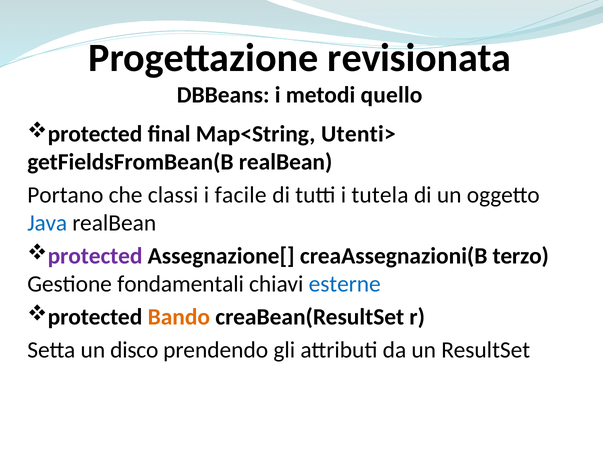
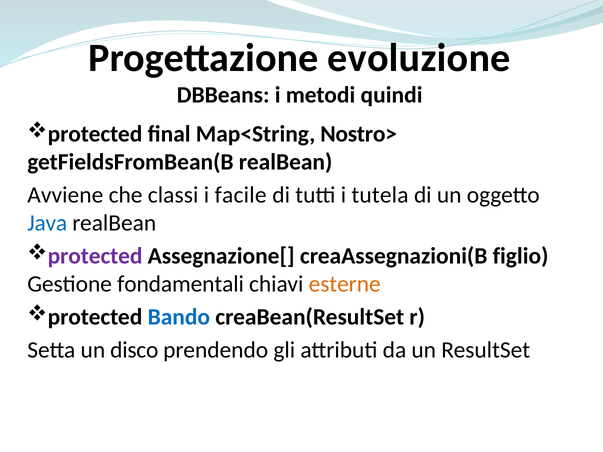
revisionata: revisionata -> evoluzione (419, 58)
quello: quello -> quindi (392, 95)
Utenti>: Utenti> -> Nostro> (359, 134)
Portano: Portano -> Avviene (65, 195)
terzo: terzo -> figlio (521, 256)
esterne colour: blue -> orange (345, 284)
Bando colour: orange -> blue (179, 317)
